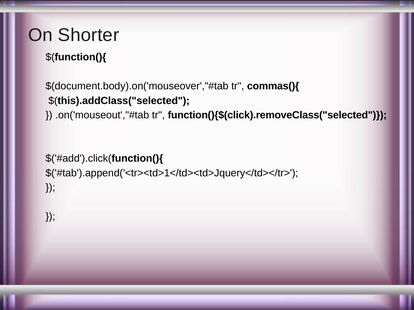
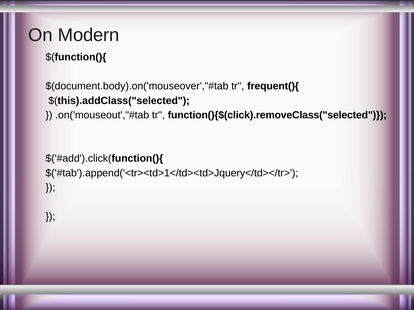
Shorter: Shorter -> Modern (89, 35)
commas(){: commas(){ -> frequent(){ (273, 86)
